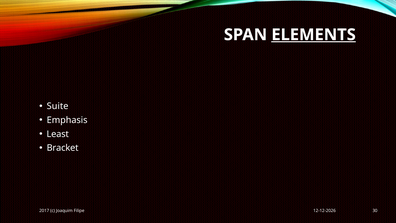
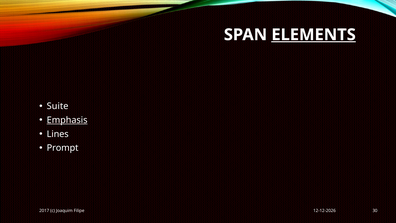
Emphasis underline: none -> present (67, 120)
Least: Least -> Lines (58, 134)
Bracket: Bracket -> Prompt (63, 148)
